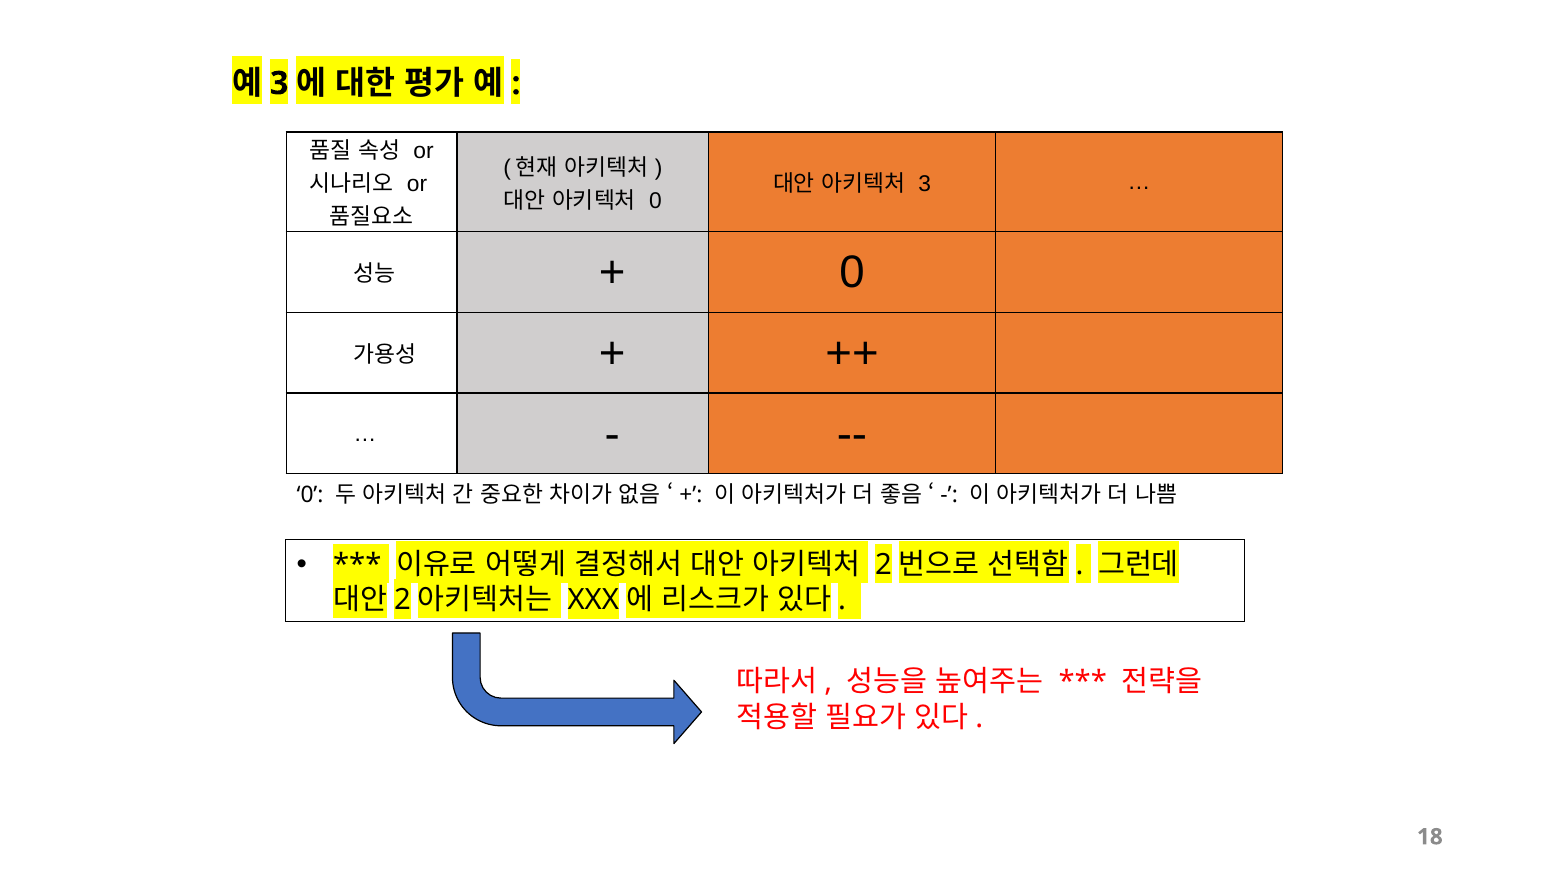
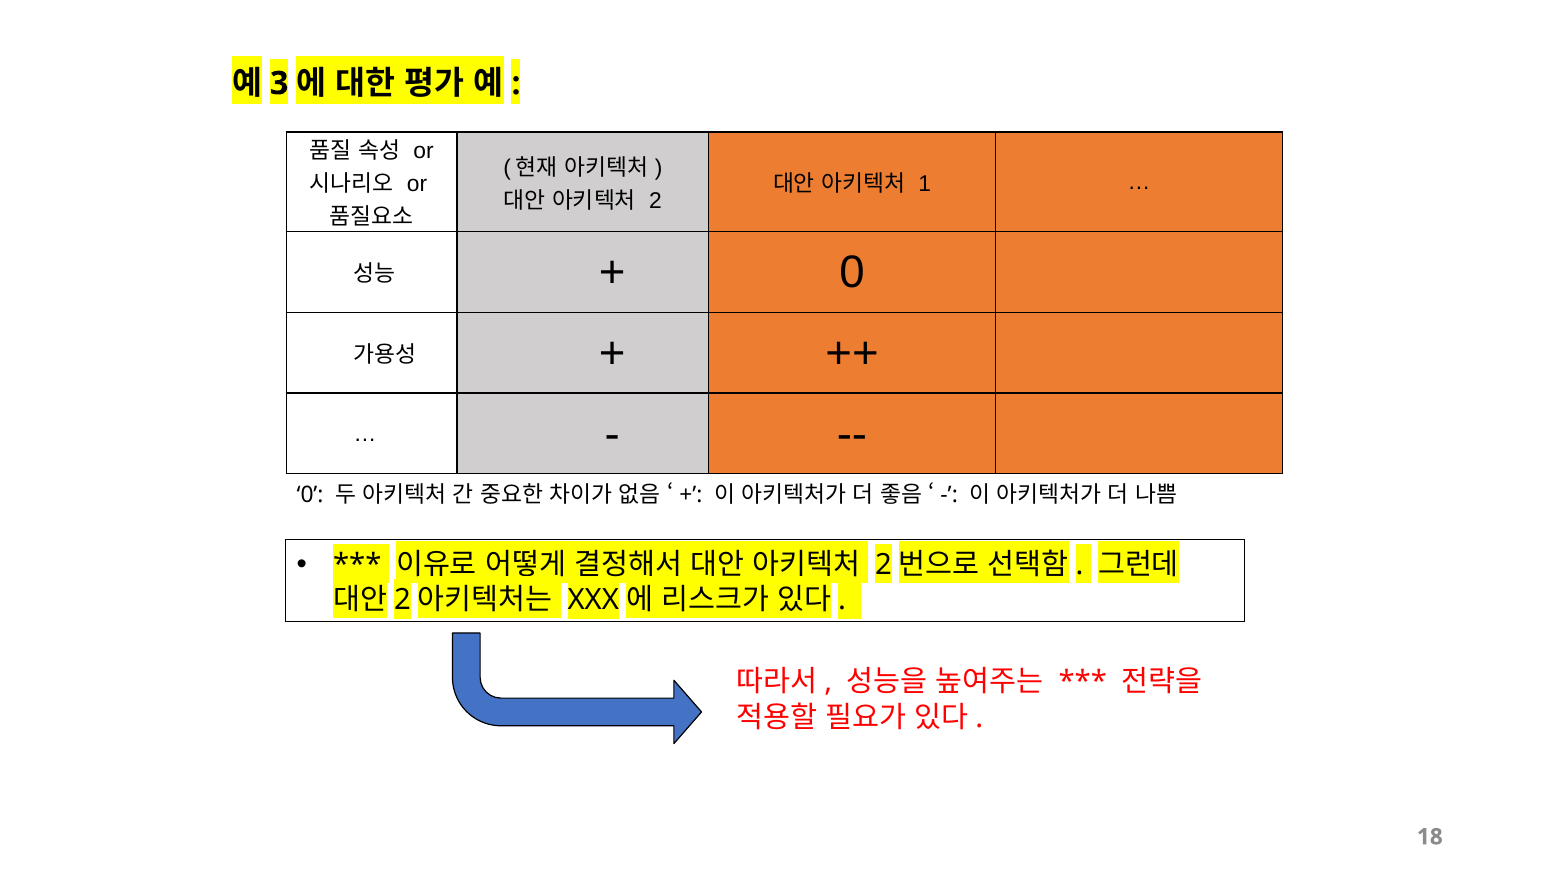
3: 3 -> 1 (925, 184)
0: 0 -> 2 (655, 201)
